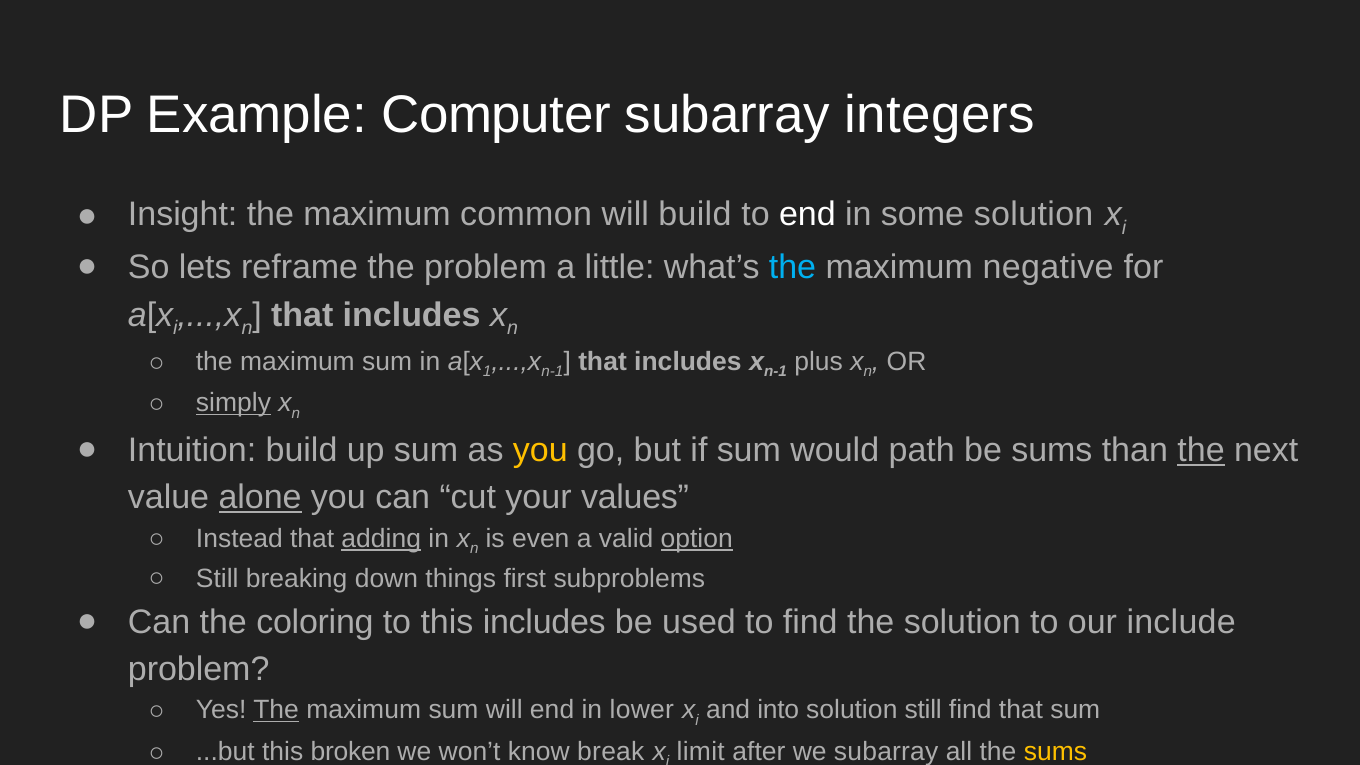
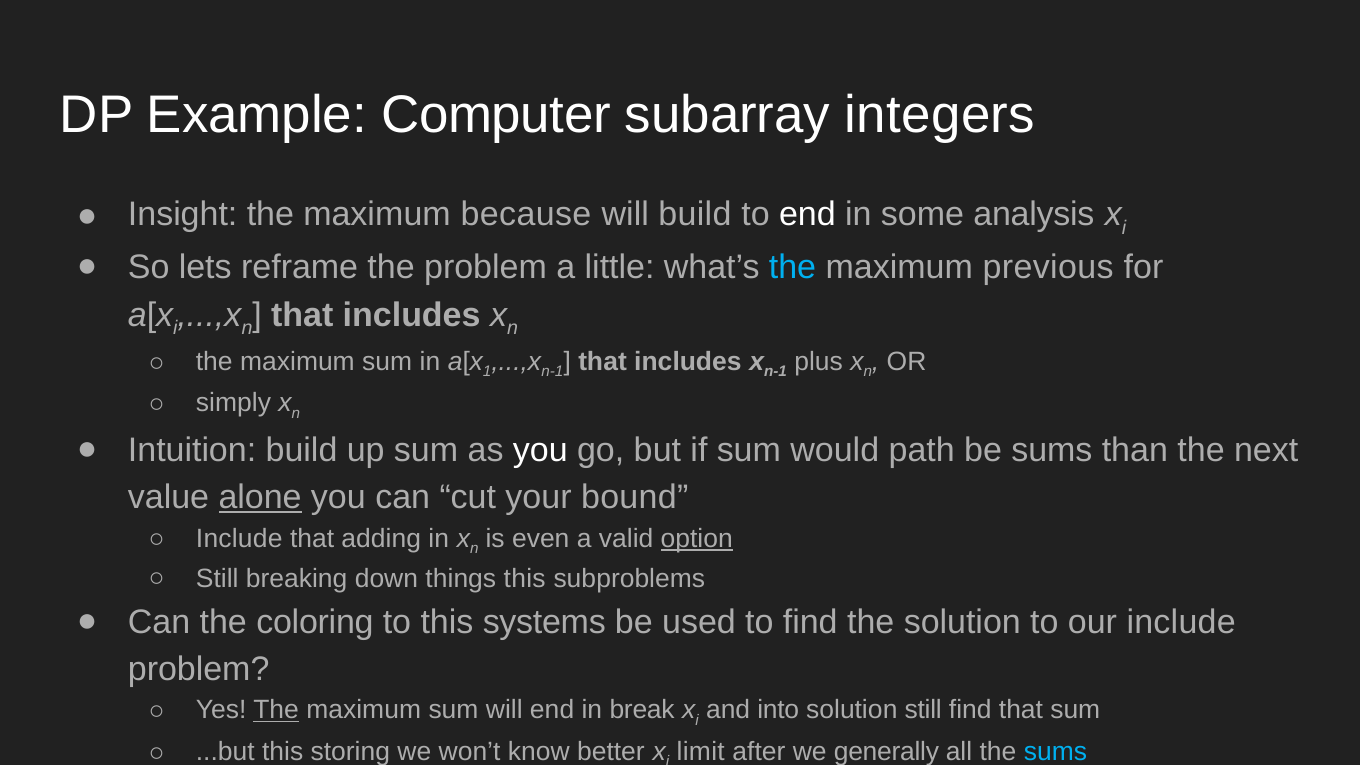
common: common -> because (526, 215)
some solution: solution -> analysis (1034, 215)
negative: negative -> previous (1048, 267)
simply underline: present -> none (233, 403)
you colour: yellow -> white (540, 450)
the underline: present -> none (1201, 450)
values: values -> bound (635, 497)
Instead: Instead -> Include (239, 538)
adding underline: present -> none (381, 538)
things first: first -> this (525, 579)
this includes: includes -> systems (544, 622)
lower: lower -> break (642, 710)
broken: broken -> storing (350, 752)
break: break -> better (611, 752)
we subarray: subarray -> generally (886, 752)
sums colour: yellow -> light blue (1055, 752)
